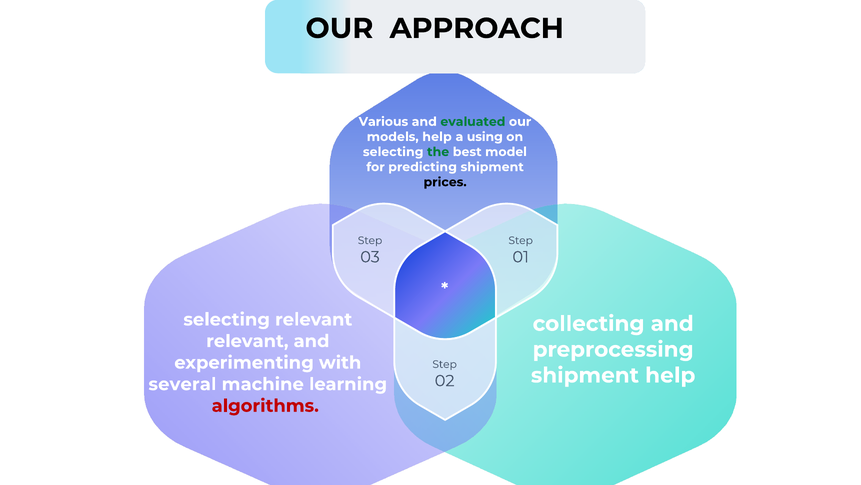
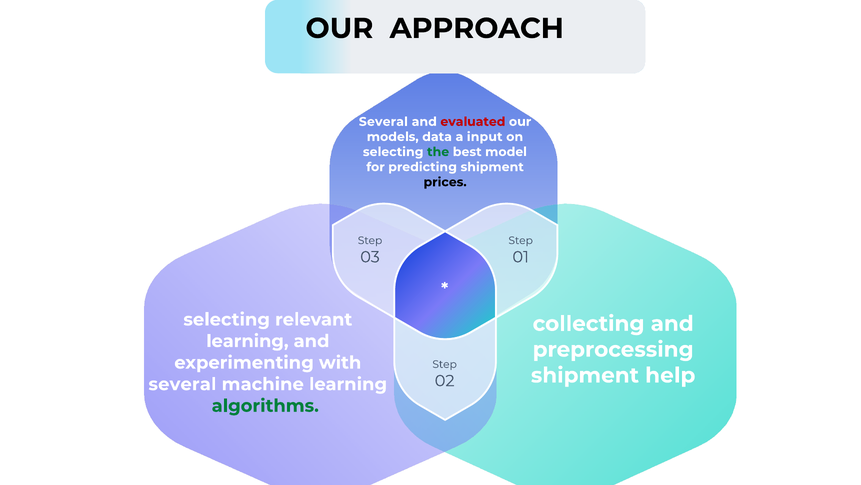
Various: Various -> Several (383, 122)
evaluated colour: green -> red (473, 122)
models help: help -> data (437, 137)
using: using -> input (485, 137)
relevant: relevant -> learning (247, 341)
algorithms colour: red -> green (265, 405)
